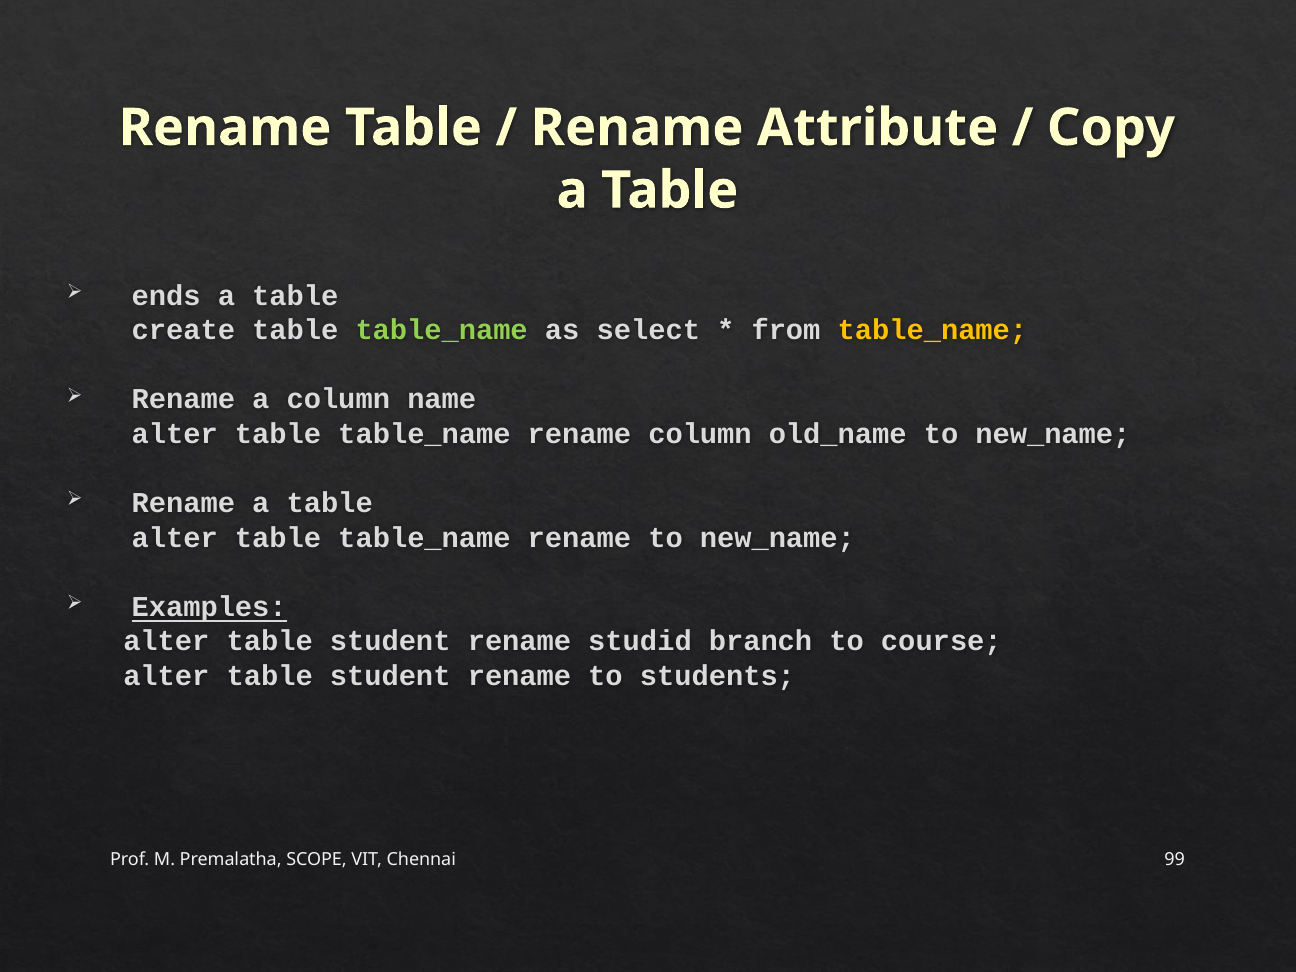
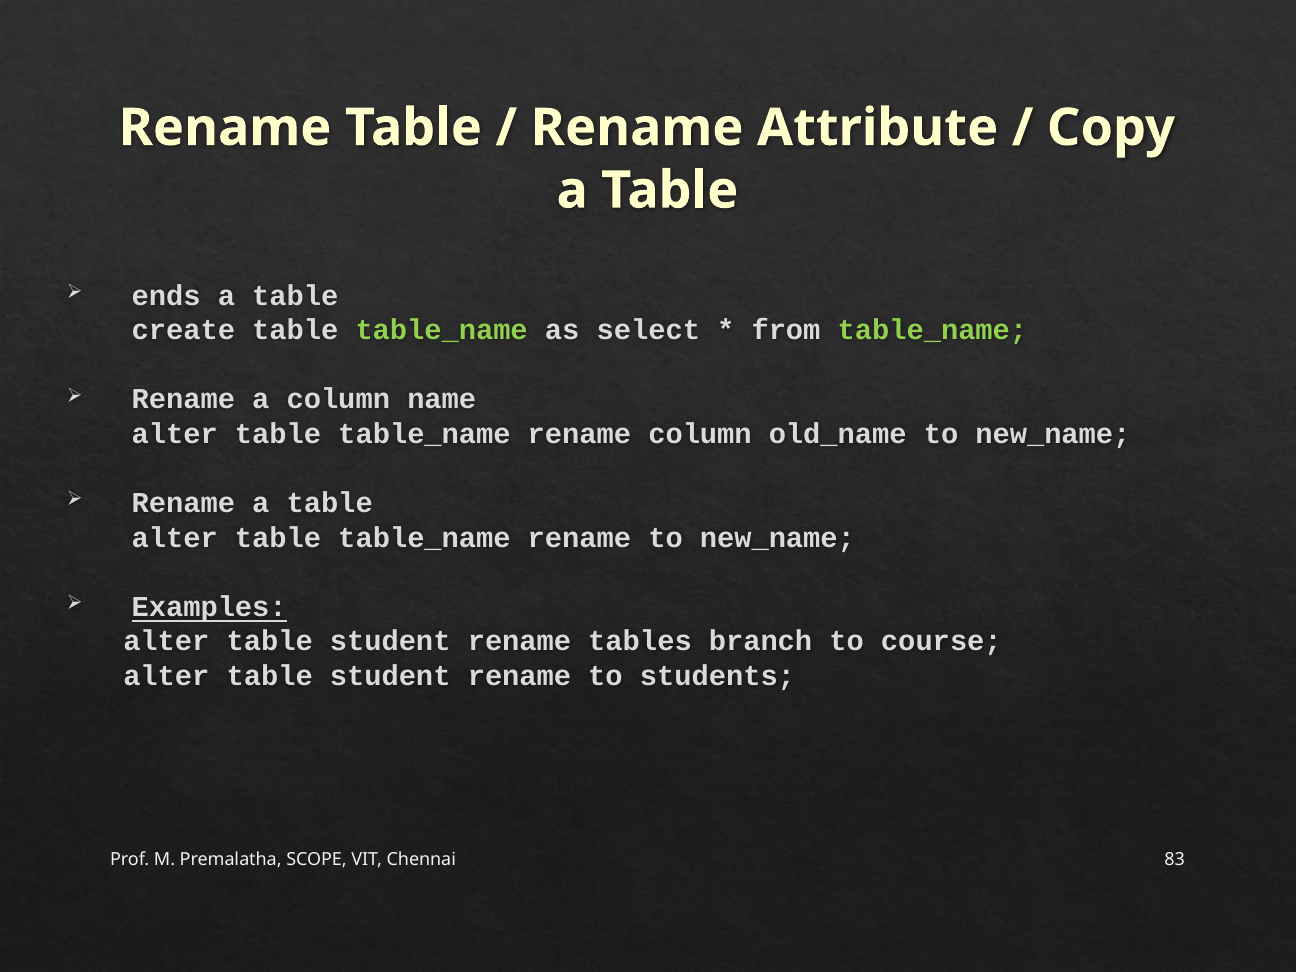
table_name colour: yellow -> light green (932, 330)
studid: studid -> tables (640, 641)
99: 99 -> 83 (1175, 860)
